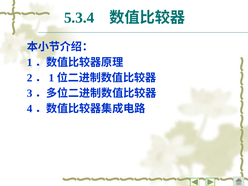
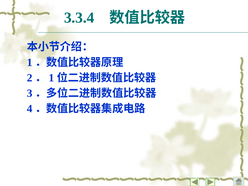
5.3.4: 5.3.4 -> 3.3.4 (79, 18)
